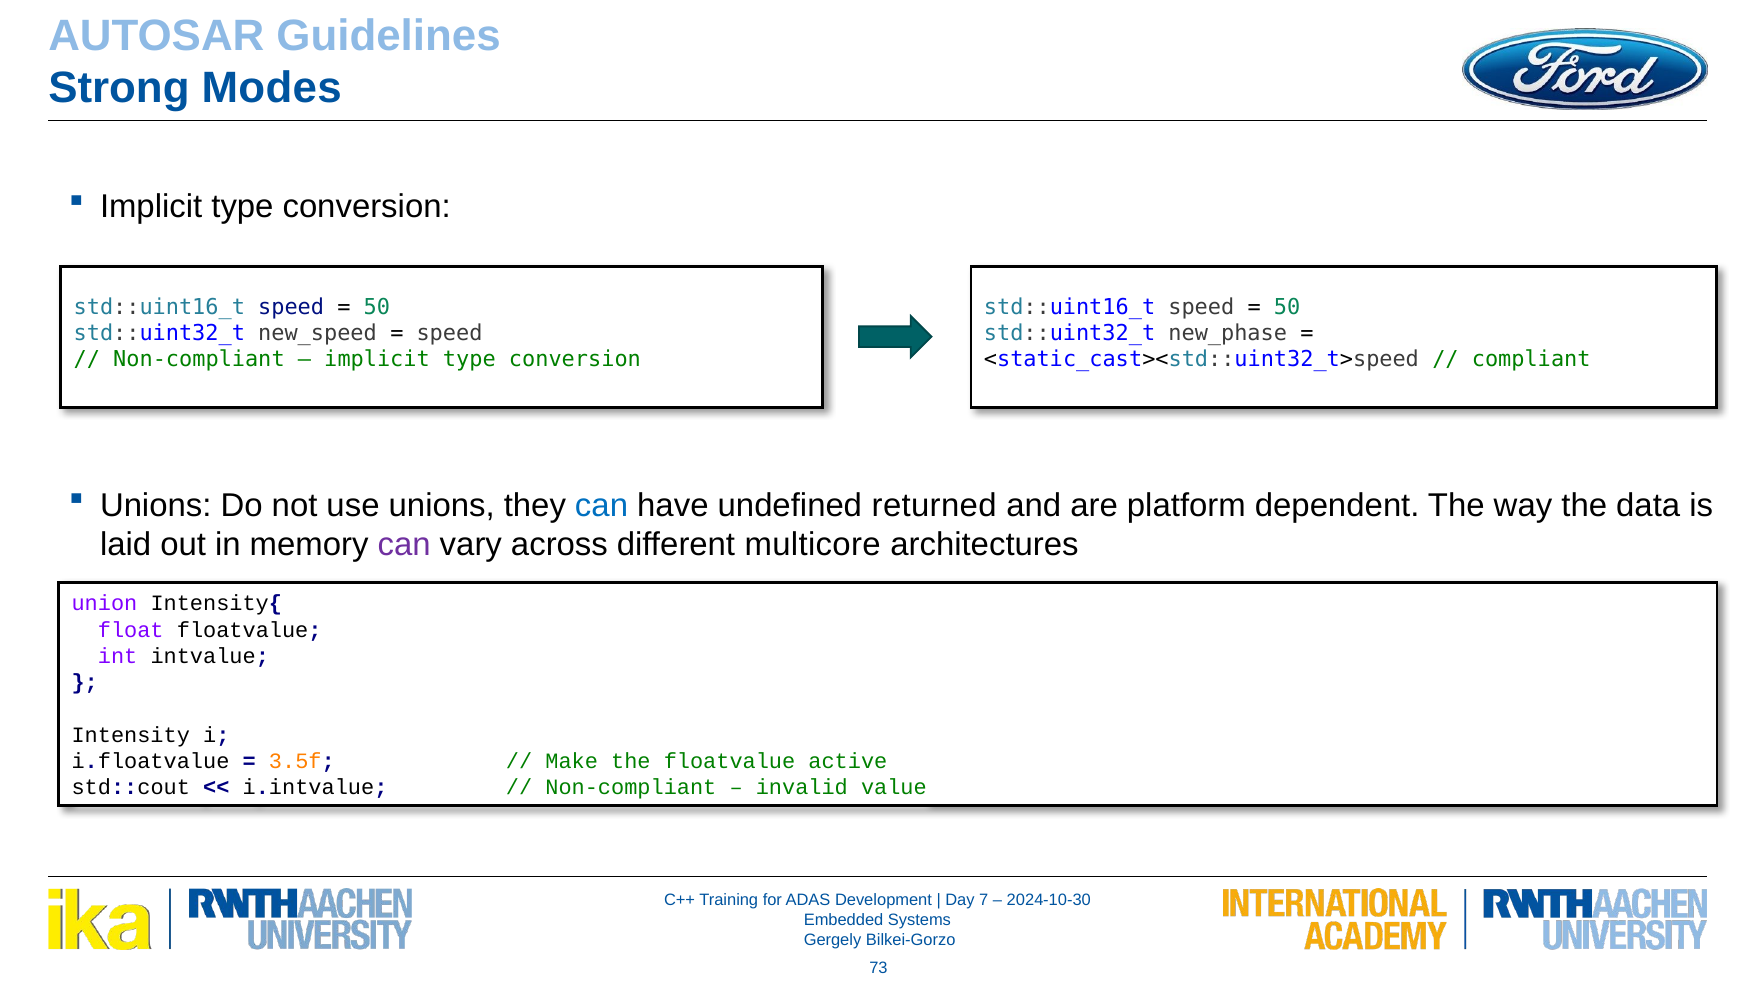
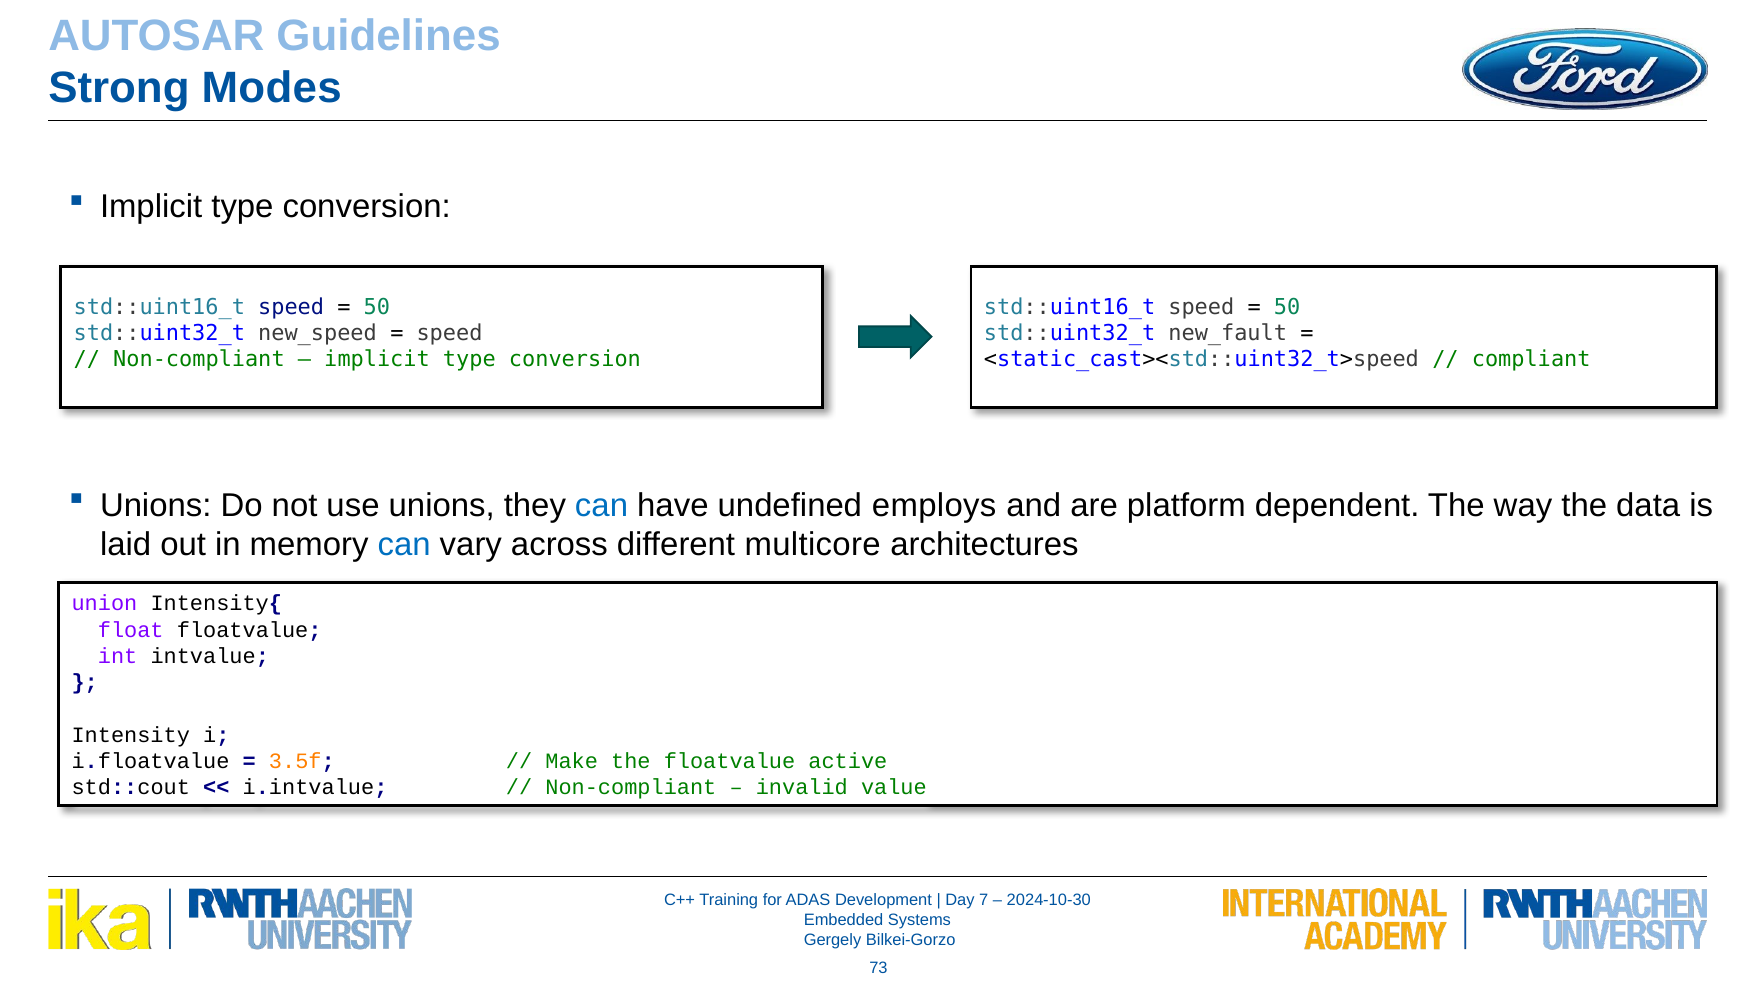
new_phase: new_phase -> new_fault (1228, 333)
returned: returned -> employs (934, 505)
can colour: purple -> blue (404, 545)
